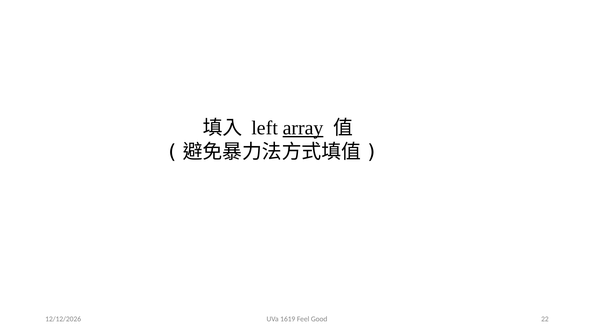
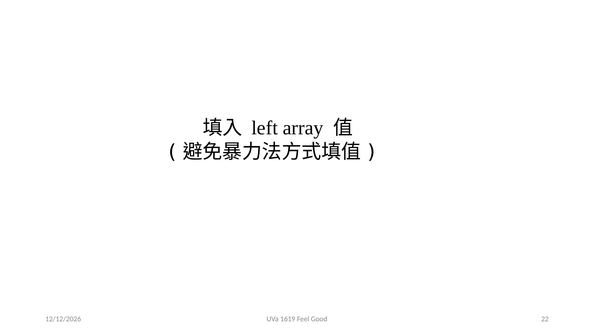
array underline: present -> none (303, 128)
